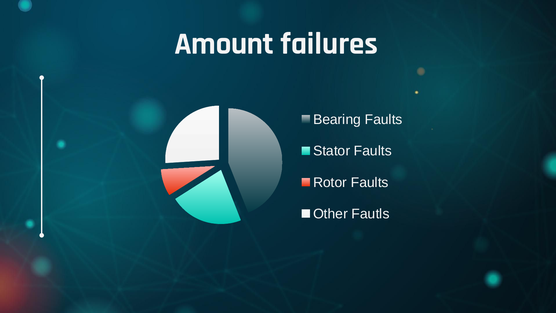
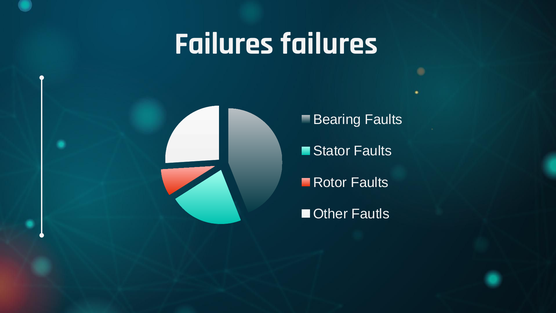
Amount: Amount -> Failures (224, 44)
